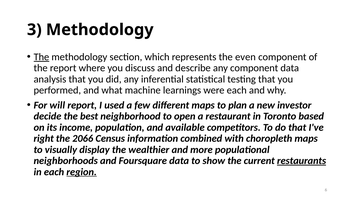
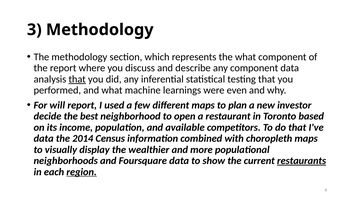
The underline: present -> none (41, 57)
the even: even -> what (246, 57)
that underline: none -> present (77, 79)
were each: each -> even (237, 90)
right: right -> data (44, 139)
2066: 2066 -> 2014 (83, 139)
